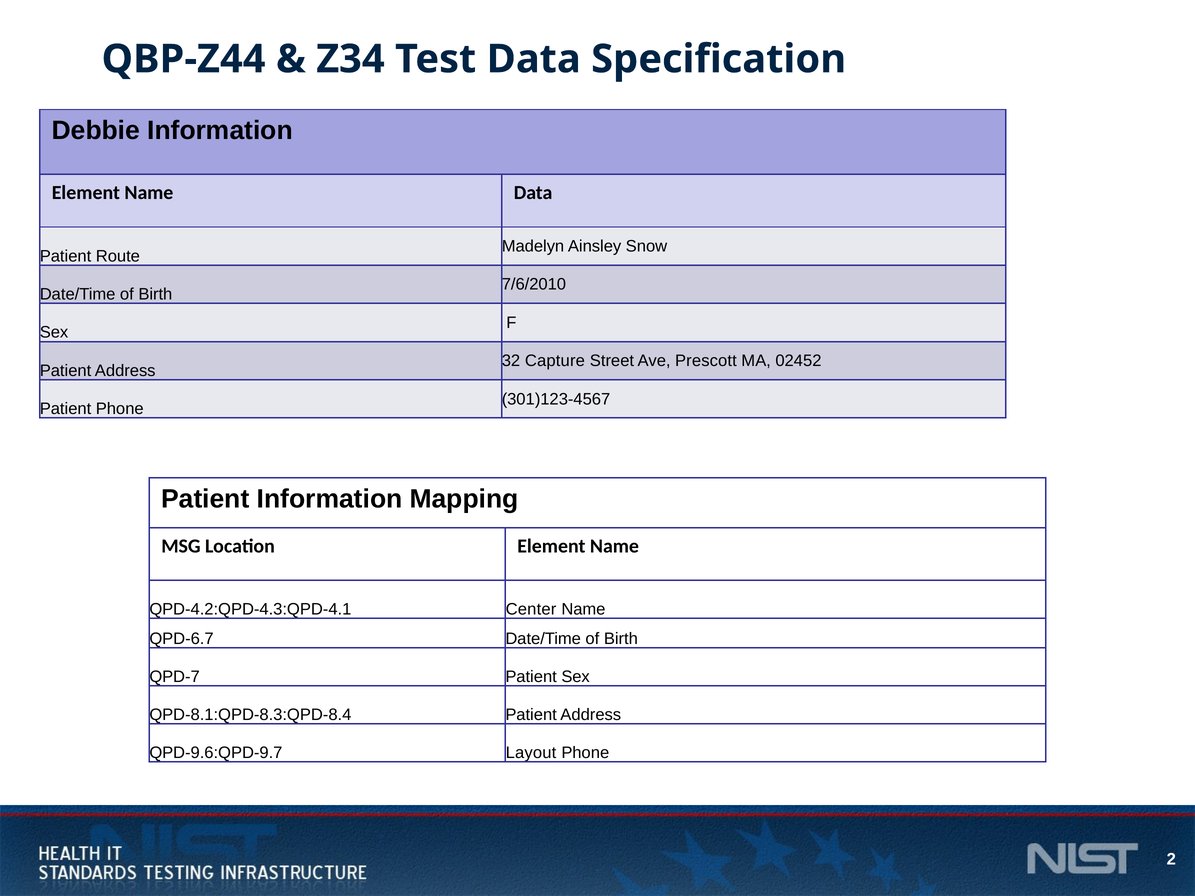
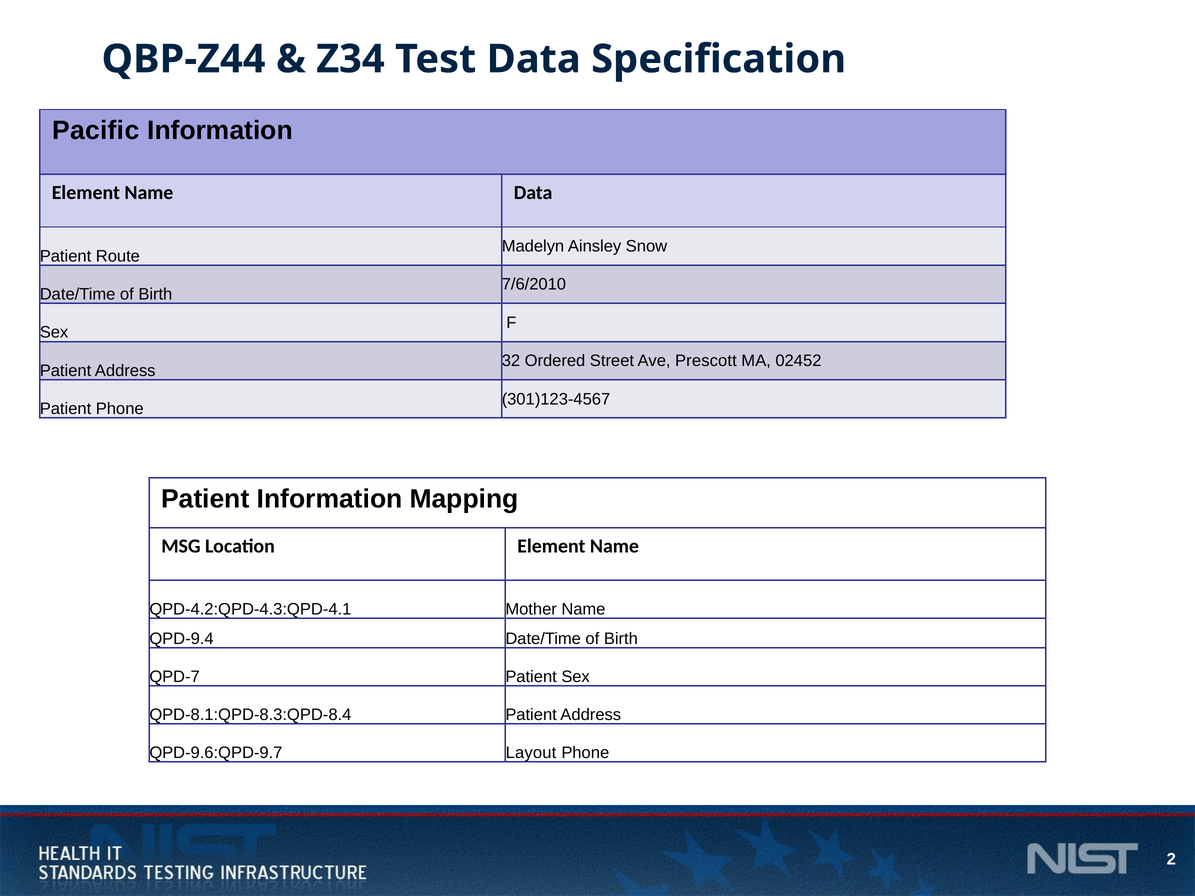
Debbie: Debbie -> Pacific (96, 131)
Capture: Capture -> Ordered (555, 361)
Center: Center -> Mother (531, 609)
QPD-6.7: QPD-6.7 -> QPD-9.4 (181, 639)
